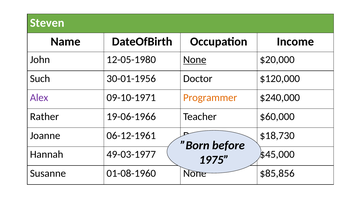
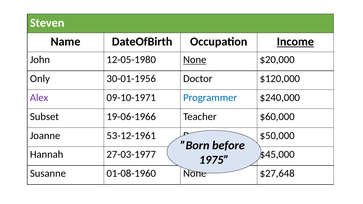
Income underline: none -> present (295, 42)
Such: Such -> Only (40, 79)
Programmer colour: orange -> blue (210, 98)
Rather: Rather -> Subset (44, 117)
06-12-1961: 06-12-1961 -> 53-12-1961 (131, 136)
$18,730: $18,730 -> $50,000 (277, 136)
49-03-1977: 49-03-1977 -> 27-03-1977 (131, 155)
$85,856: $85,856 -> $27,648 (277, 174)
